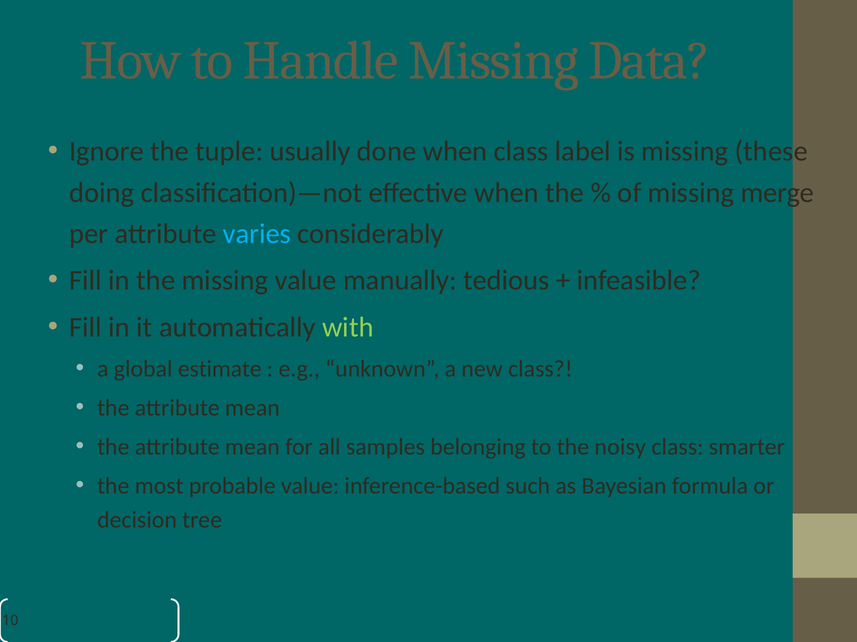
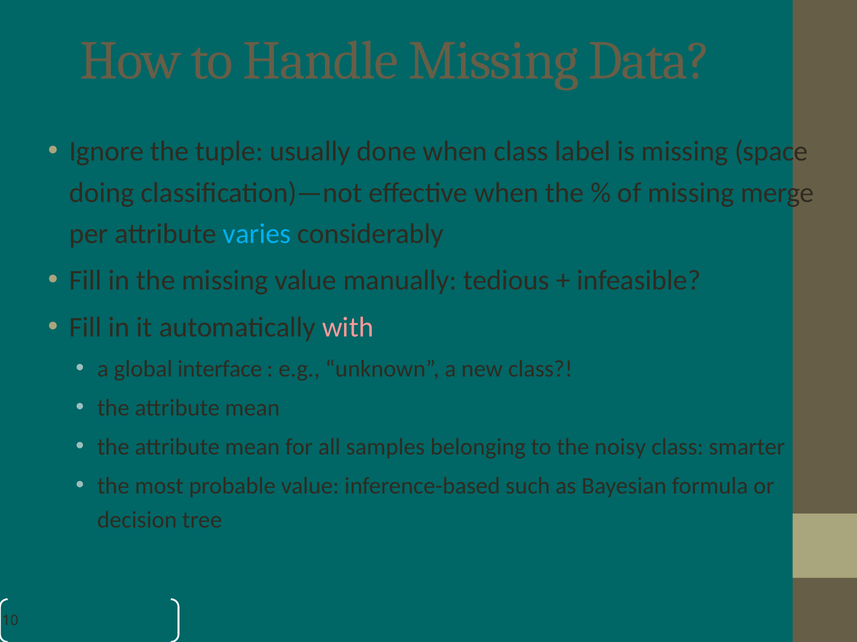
these: these -> space (771, 152)
with colour: light green -> pink (348, 328)
estimate: estimate -> interface (220, 369)
